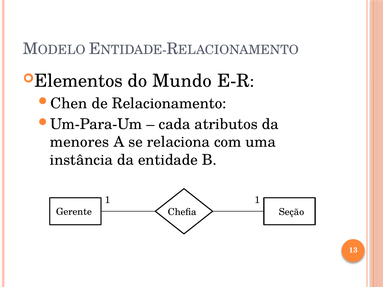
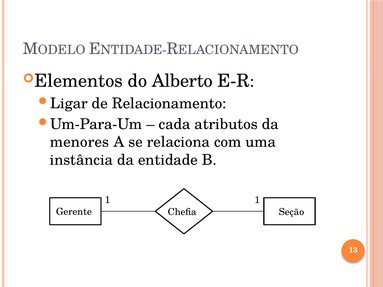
Mundo: Mundo -> Alberto (182, 81)
Chen: Chen -> Ligar (69, 104)
